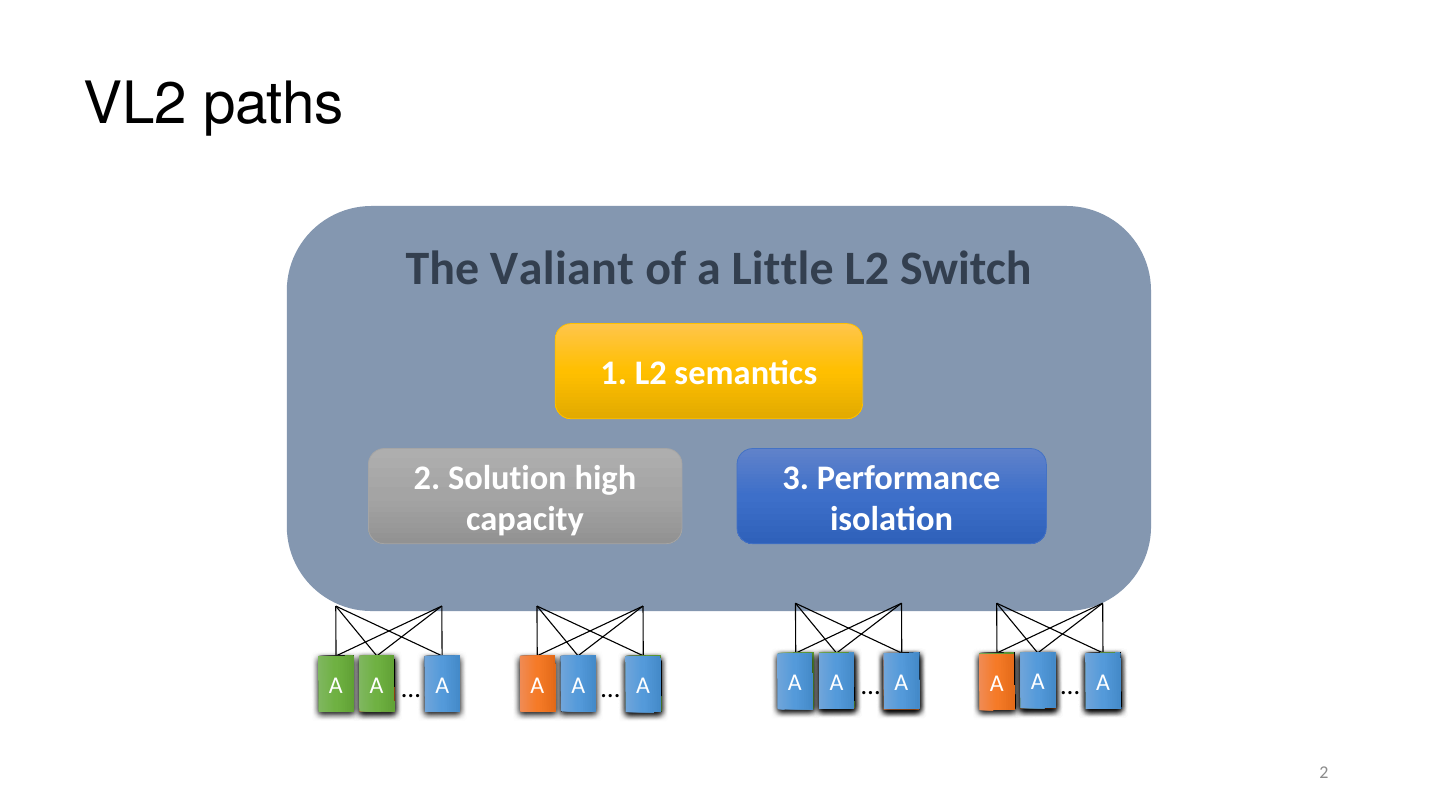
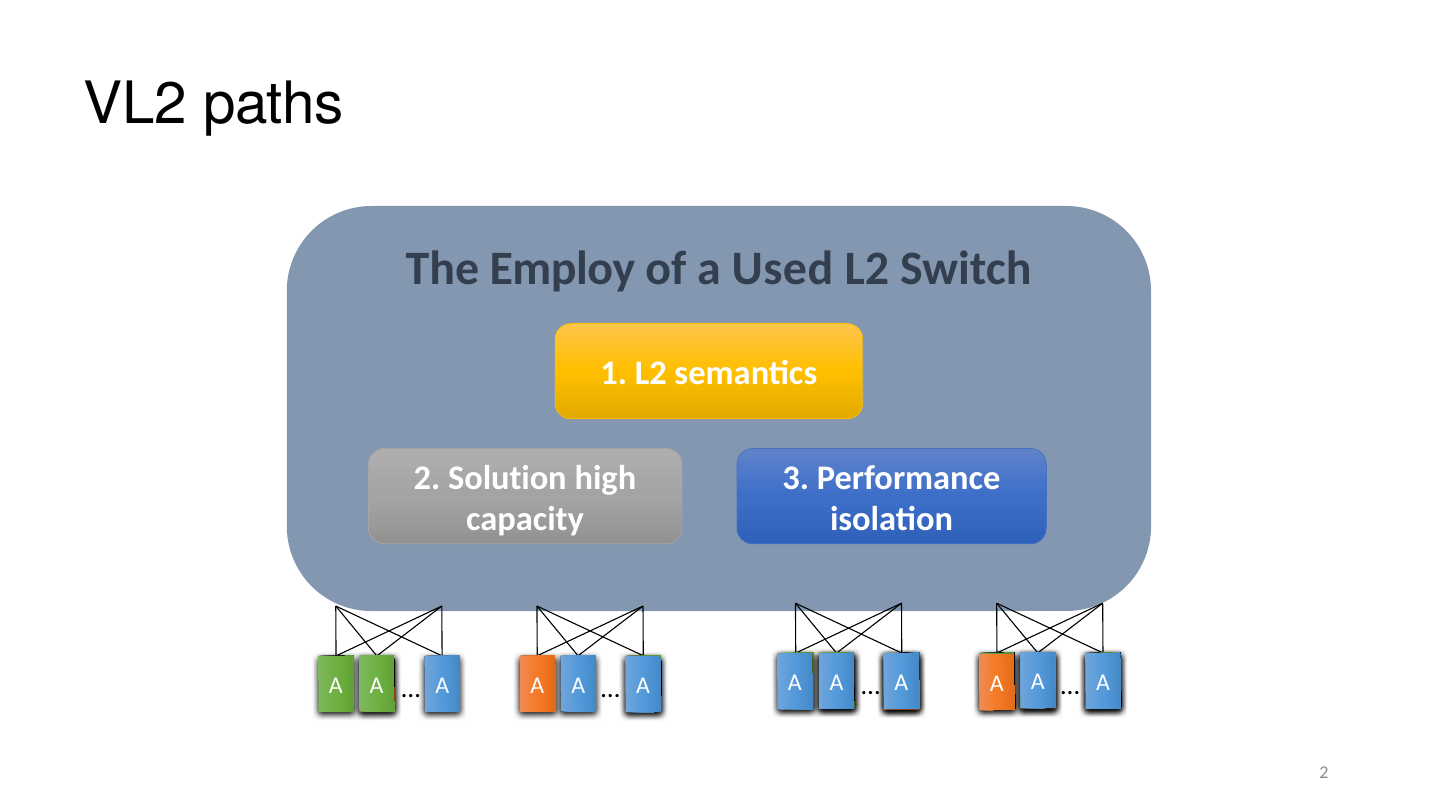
Valiant: Valiant -> Employ (562, 269)
Little: Little -> Used (782, 269)
